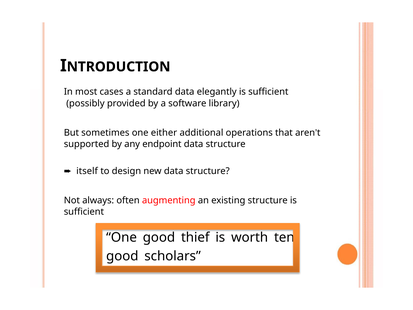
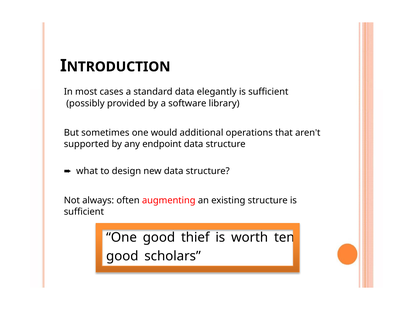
either: either -> would (164, 133)
itself: itself -> what (87, 171)
